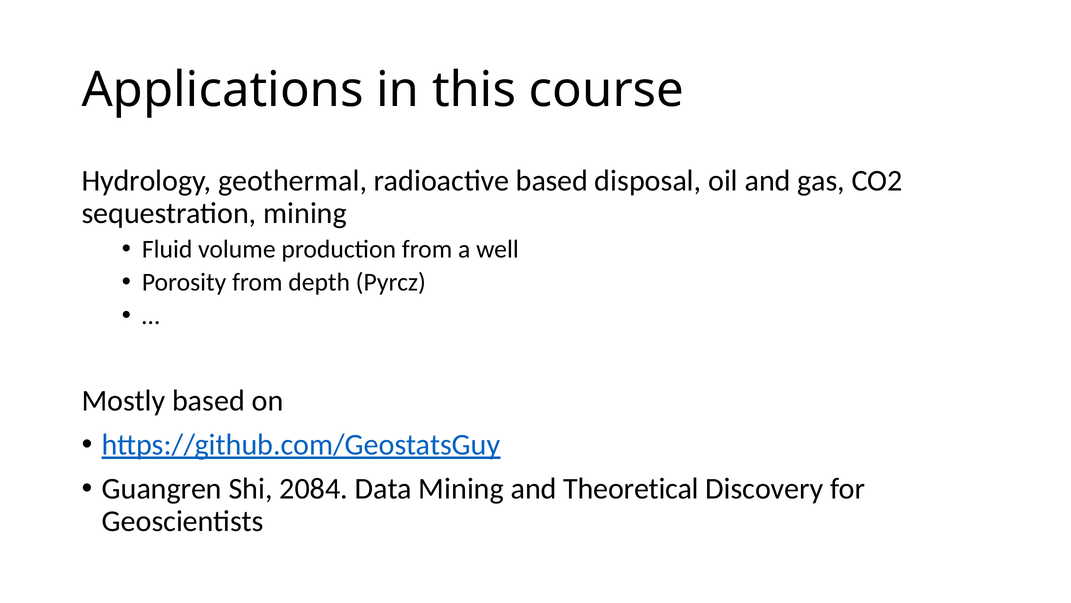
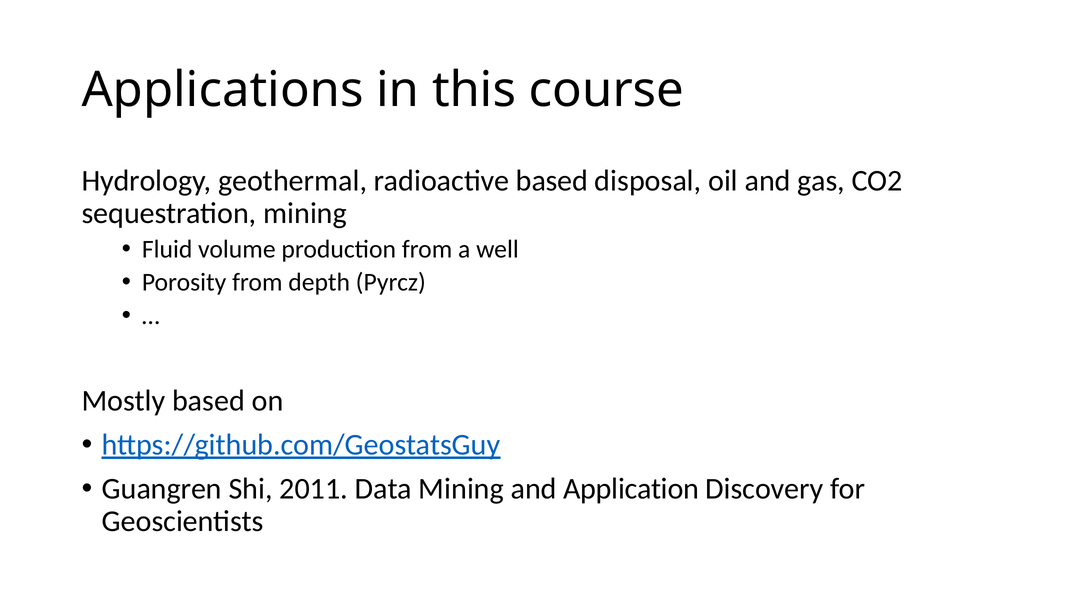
2084: 2084 -> 2011 (314, 488)
Theoretical: Theoretical -> Application (631, 488)
